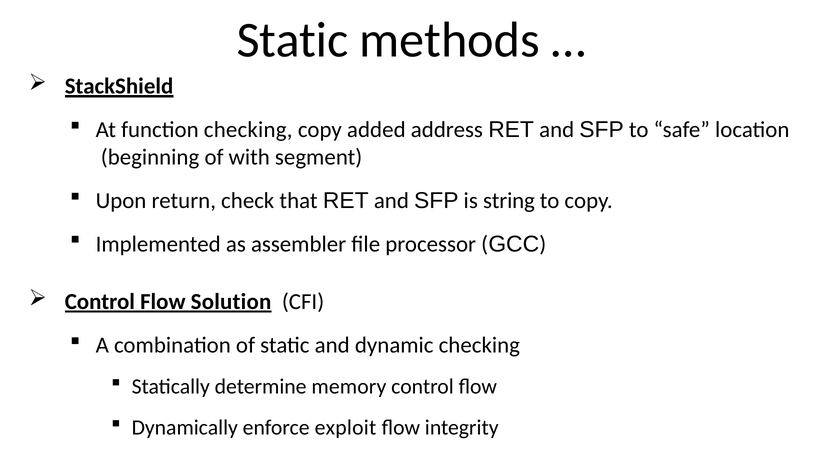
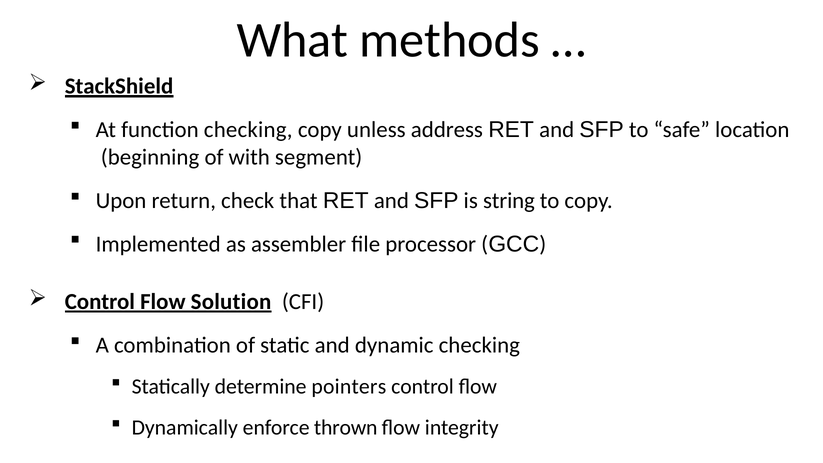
Static: Static -> What (292, 40)
added: added -> unless (376, 130)
memory: memory -> pointers (349, 387)
exploit: exploit -> thrown (346, 428)
